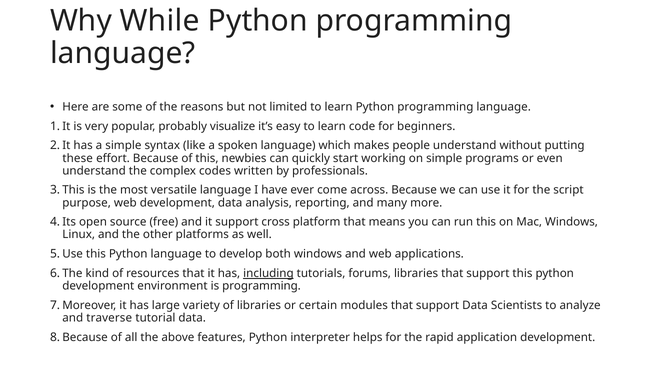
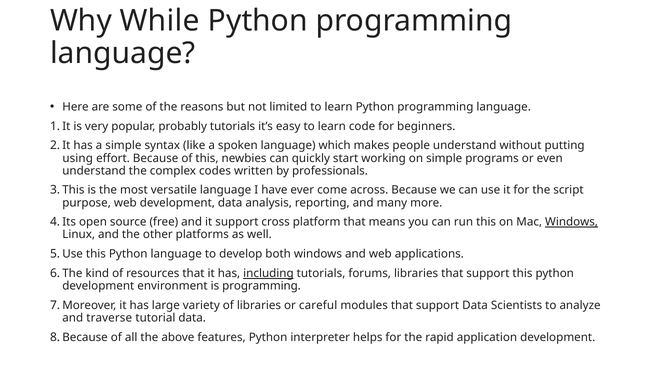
probably visualize: visualize -> tutorials (233, 126)
these: these -> using (78, 158)
Windows underline: none -> present (572, 222)
certain: certain -> careful (318, 305)
